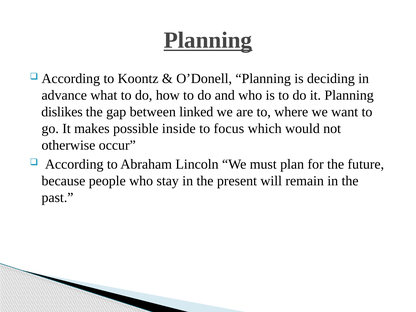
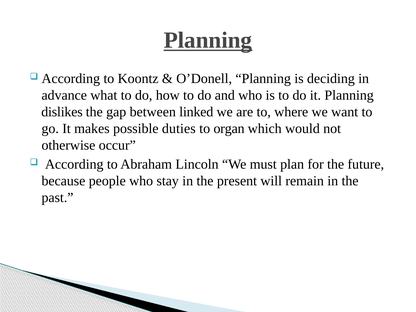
inside: inside -> duties (179, 129)
focus: focus -> organ (229, 129)
